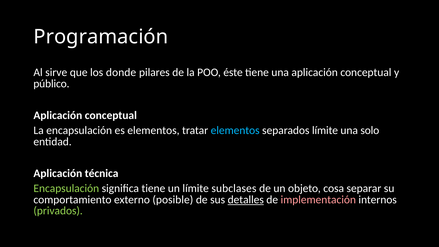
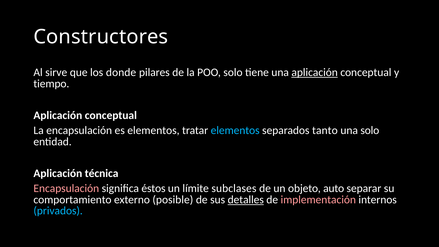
Programación: Programación -> Constructores (101, 37)
POO éste: éste -> solo (233, 72)
aplicación underline: none -> present (315, 72)
público: público -> tiempo (51, 84)
separados límite: límite -> tanto (325, 130)
Encapsulación colour: light green -> pink (66, 188)
significa tiene: tiene -> éstos (153, 188)
cosa: cosa -> auto (334, 188)
privados colour: light green -> light blue (58, 211)
